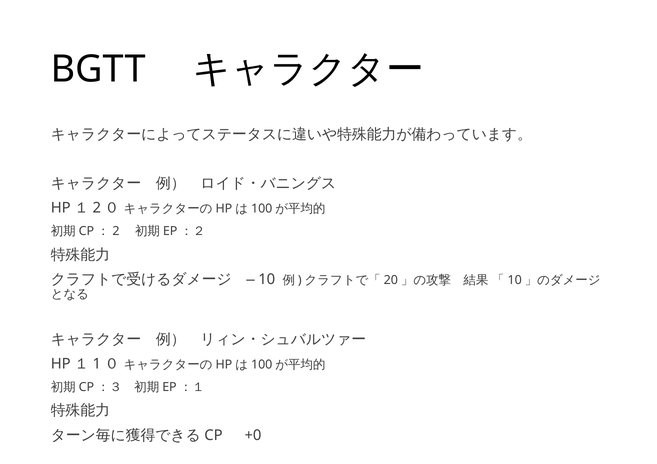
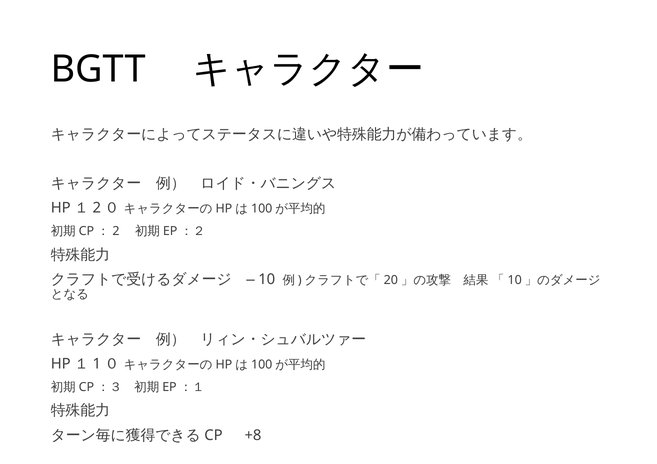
+0: +0 -> +8 (253, 436)
